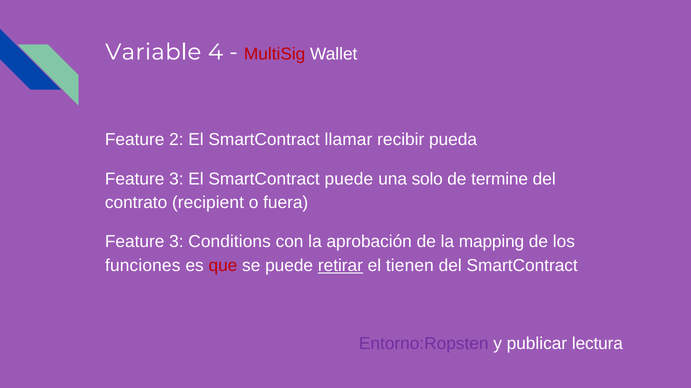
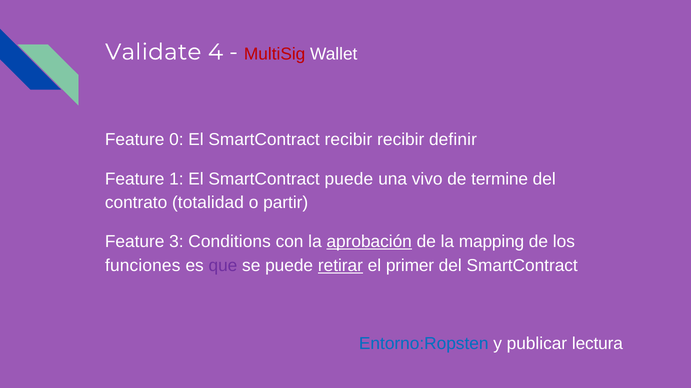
Variable: Variable -> Validate (153, 52)
2: 2 -> 0 (176, 140)
SmartContract llamar: llamar -> recibir (348, 140)
pueda: pueda -> definir (453, 140)
3: 3 -> 1 (176, 179)
solo: solo -> vivo (427, 179)
recipient: recipient -> totalidad (208, 203)
fuera: fuera -> partir (286, 203)
aprobación underline: none -> present (369, 242)
que colour: red -> purple (223, 266)
tienen: tienen -> primer (410, 266)
Entorno:Ropsten colour: purple -> blue (424, 344)
